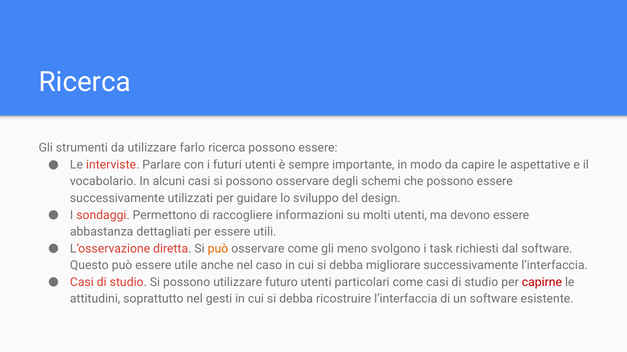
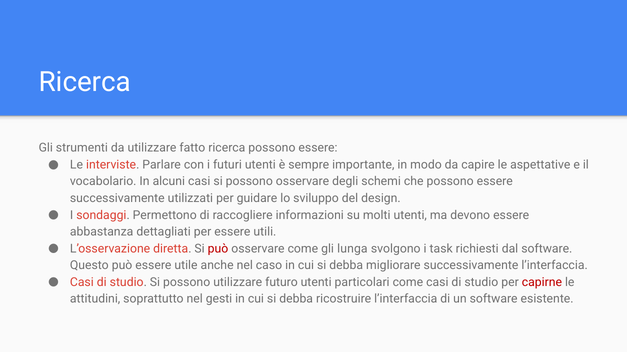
farlo: farlo -> fatto (192, 148)
può colour: orange -> red (218, 249)
meno: meno -> lunga (352, 249)
